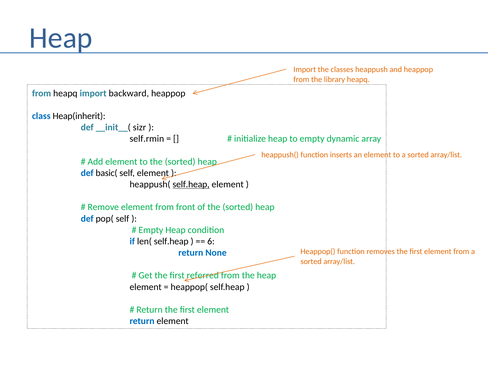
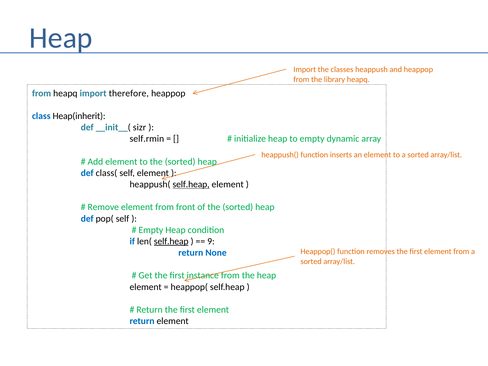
backward: backward -> therefore (129, 93)
basic(: basic( -> class( (106, 173)
self.heap underline: none -> present (171, 241)
6: 6 -> 9 (211, 241)
referred: referred -> instance (203, 276)
